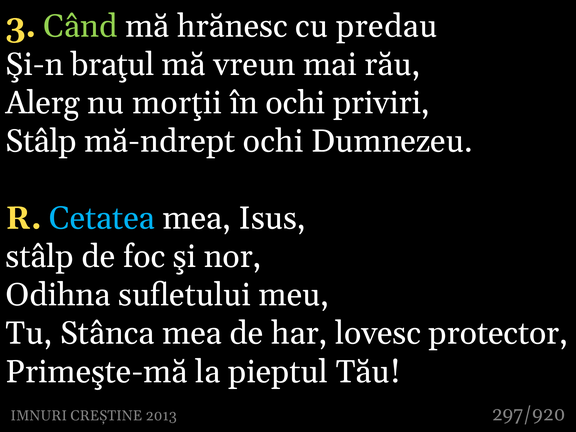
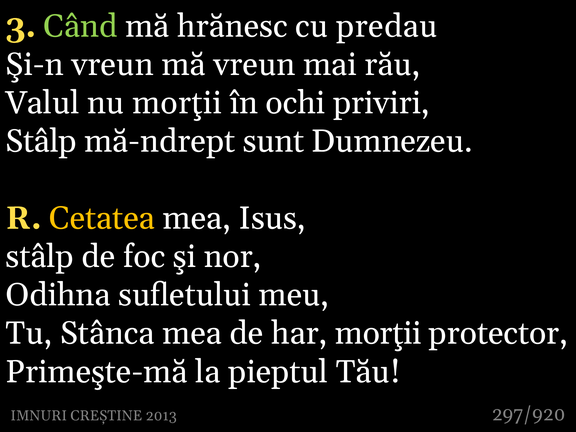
Şi-n braţul: braţul -> vreun (113, 65)
Alerg: Alerg -> Valul (43, 103)
mă-ndrept ochi: ochi -> sunt (273, 141)
Cetatea colour: light blue -> yellow (102, 218)
har lovesc: lovesc -> morţii (378, 333)
